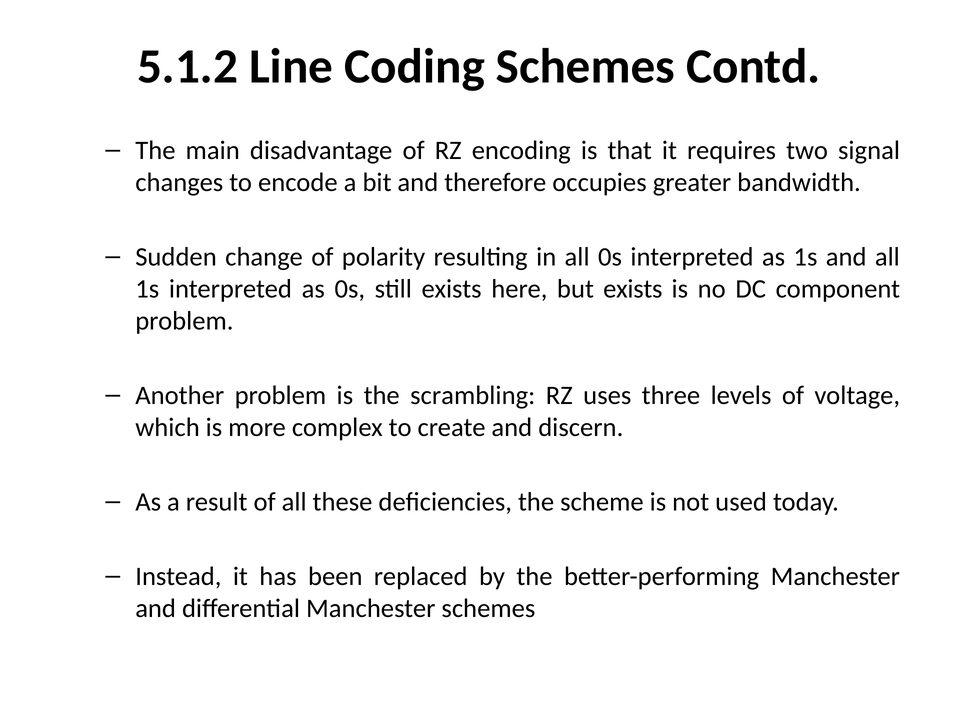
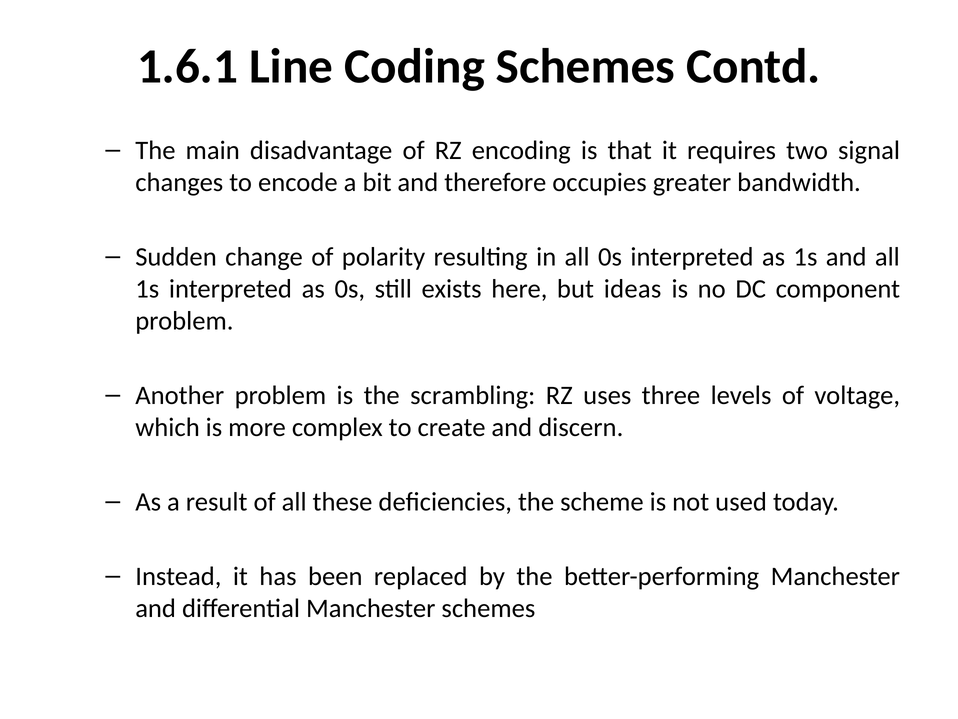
5.1.2: 5.1.2 -> 1.6.1 (188, 67)
but exists: exists -> ideas (633, 289)
